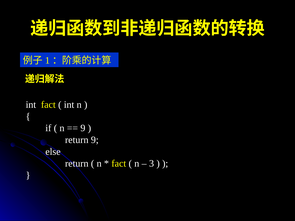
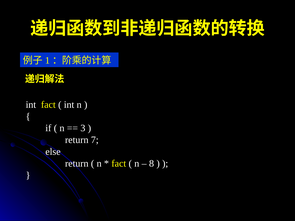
9: 9 -> 3 (83, 128)
return 9: 9 -> 7 (95, 140)
3: 3 -> 8 (152, 164)
